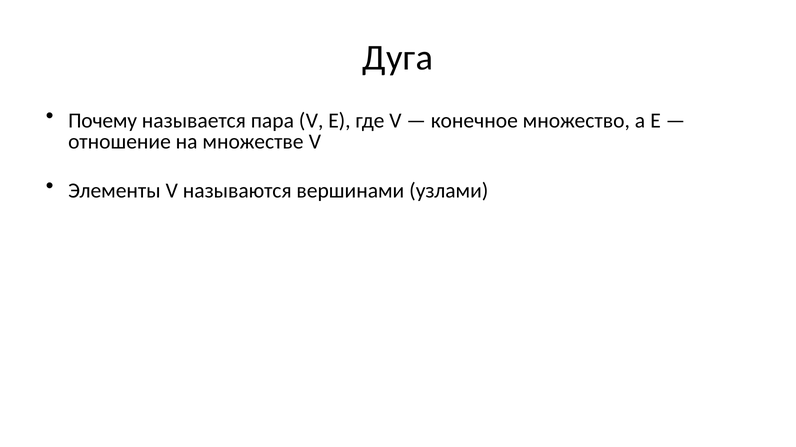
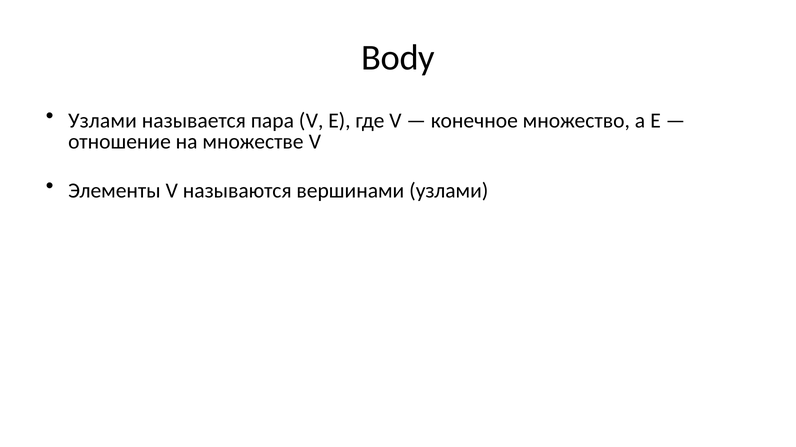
Дуга: Дуга -> Body (398, 58)
Почему: Почему -> Узлами (102, 121)
